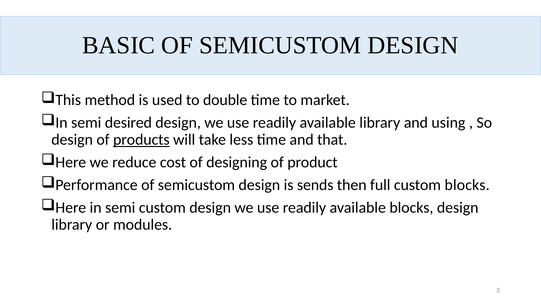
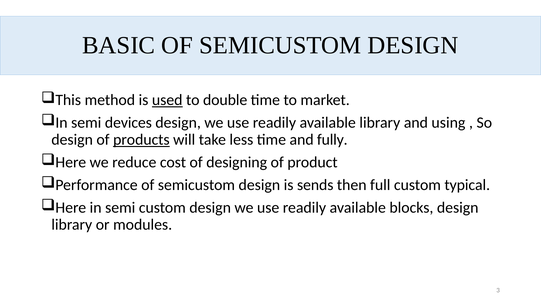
used underline: none -> present (167, 100)
desired: desired -> devices (128, 123)
that: that -> fully (332, 140)
custom blocks: blocks -> typical (467, 185)
